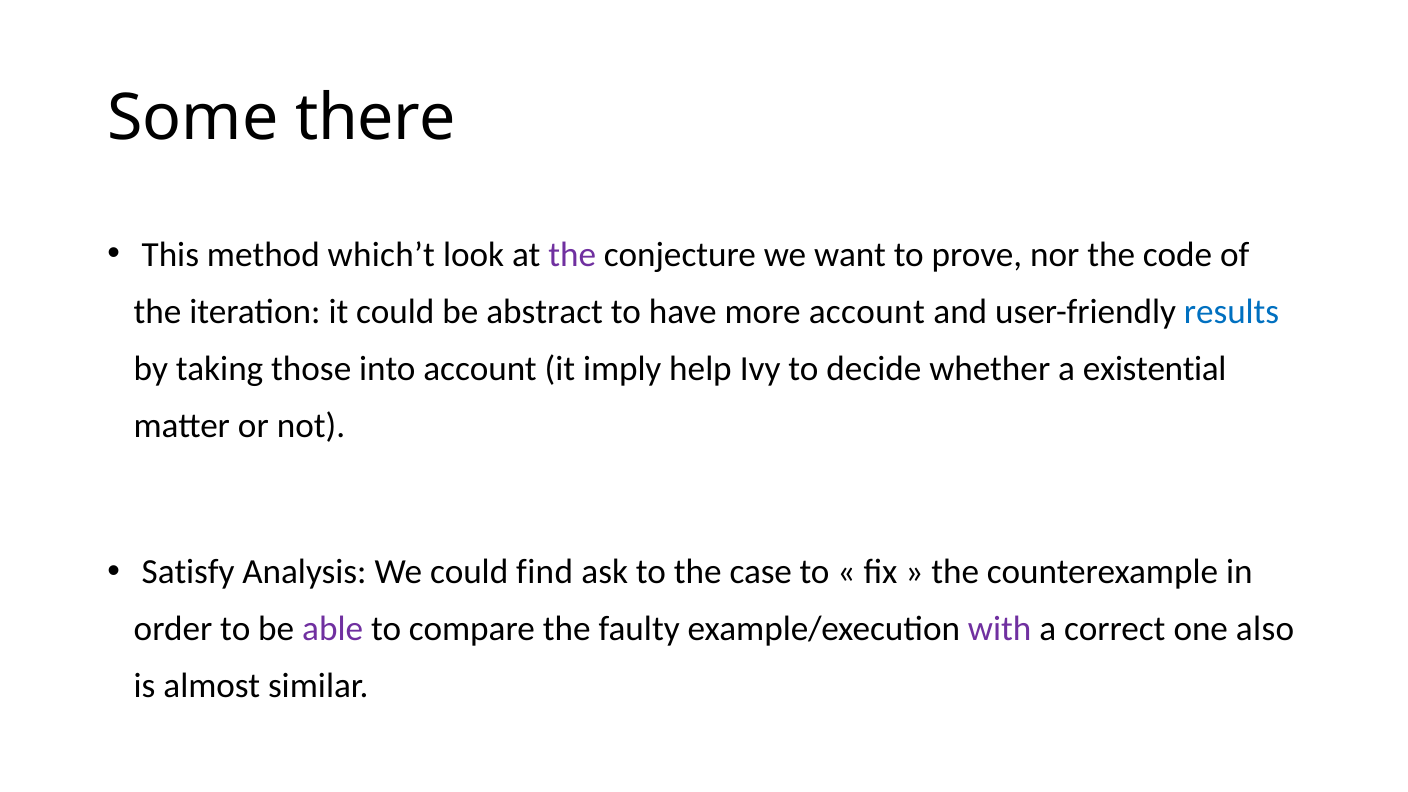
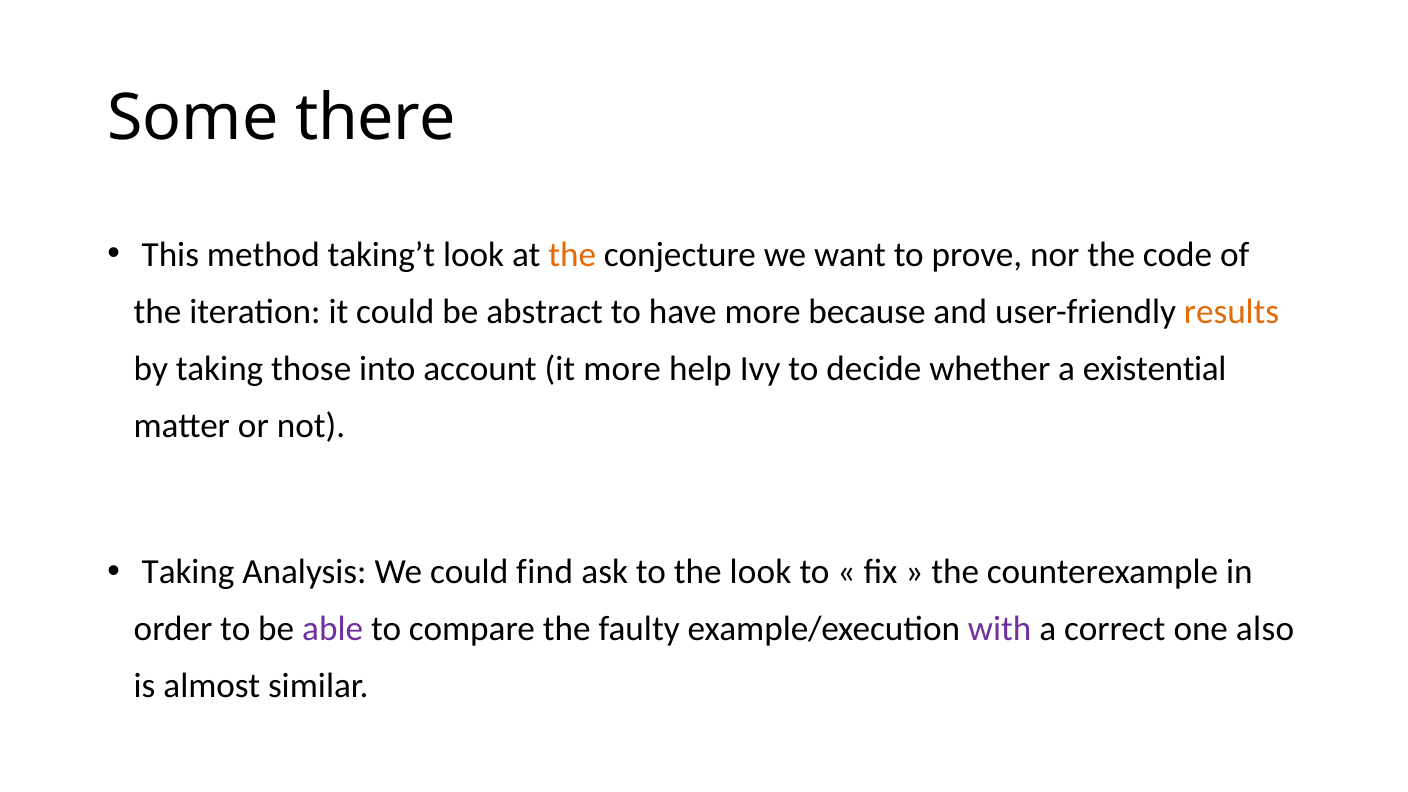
which’t: which’t -> taking’t (381, 254)
the colour: purple -> orange (572, 254)
more account: account -> because (867, 311)
results colour: blue -> orange (1232, 311)
it imply: imply -> more (622, 368)
Satisfy: Satisfy -> Taking (188, 572)
the case: case -> look (760, 572)
